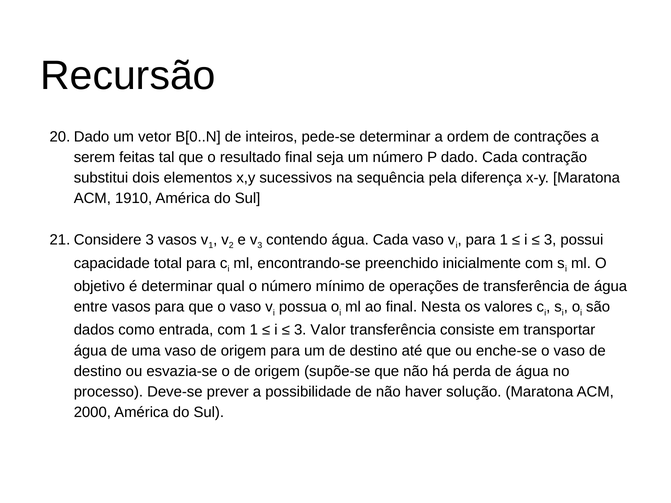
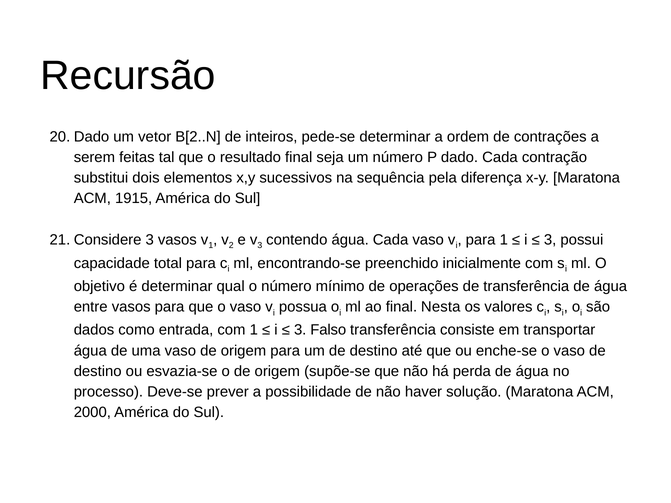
B[0..N: B[0..N -> B[2..N (198, 137)
1910: 1910 -> 1915 (134, 198)
Valor: Valor -> Falso (328, 330)
